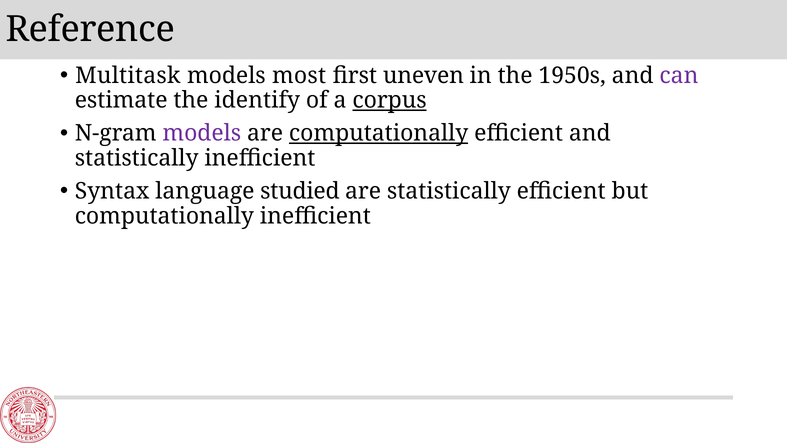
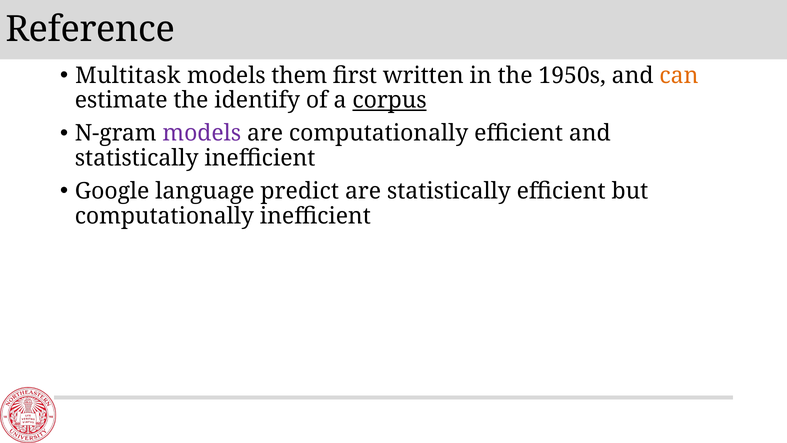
most: most -> them (299, 75)
uneven: uneven -> written (423, 75)
can colour: purple -> orange (679, 75)
computationally underline: present -> none (379, 133)
Syntax: Syntax -> Google (112, 191)
studied: studied -> predict (300, 191)
